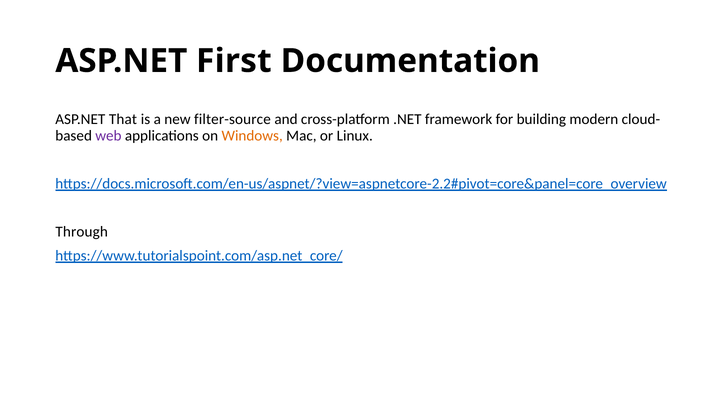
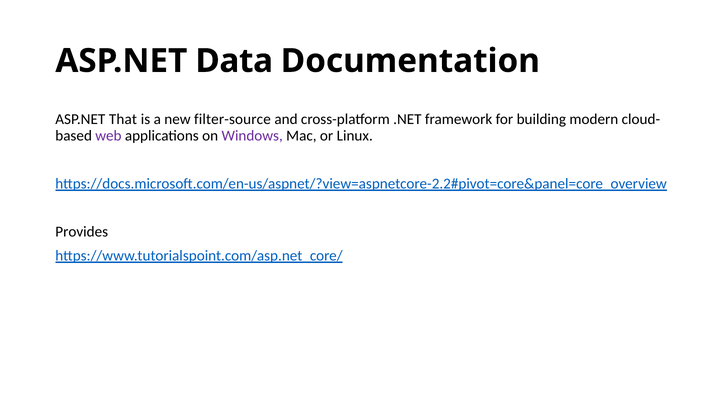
First: First -> Data (234, 61)
Windows colour: orange -> purple (252, 136)
Through: Through -> Provides (82, 232)
